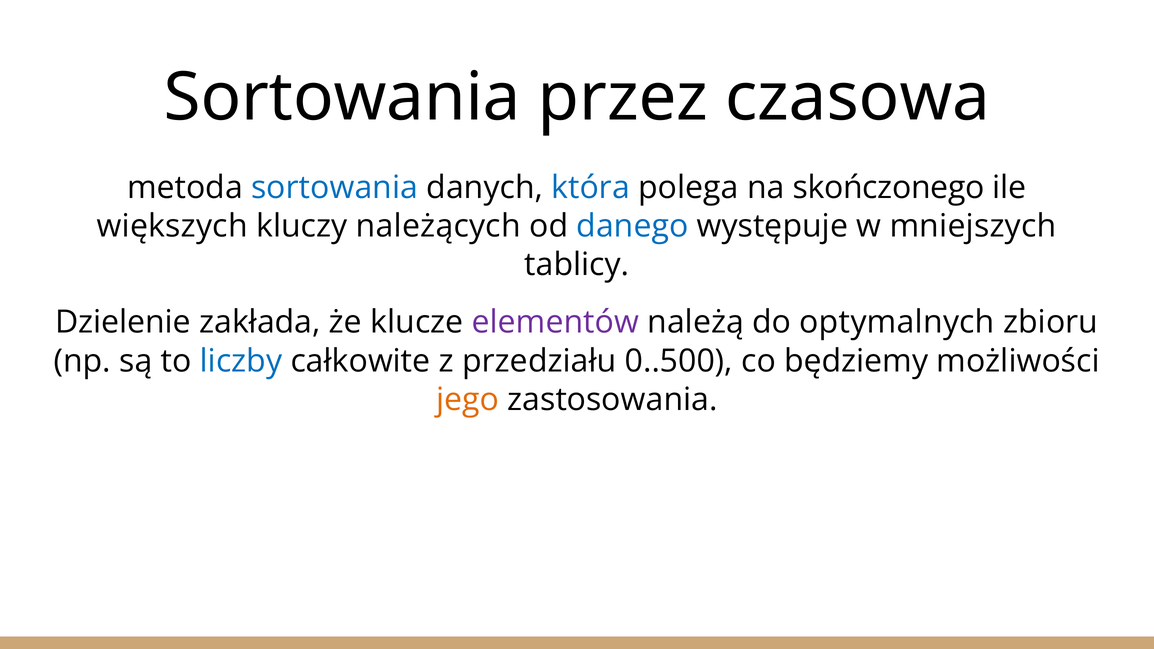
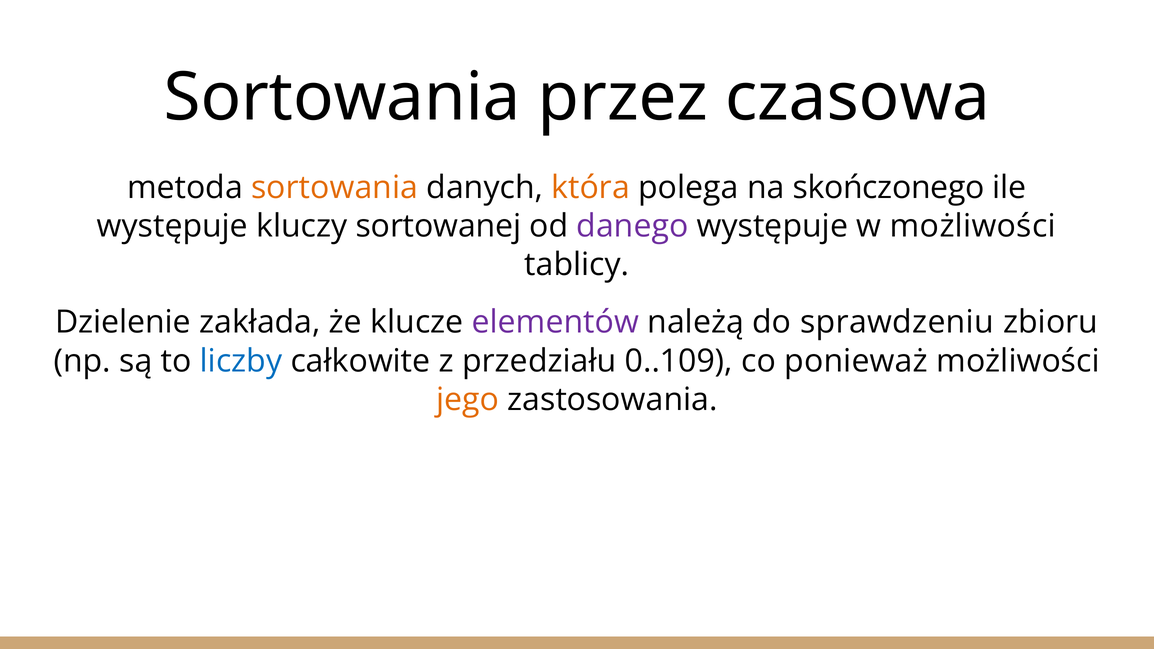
sortowania colour: blue -> orange (335, 188)
która colour: blue -> orange (591, 188)
większych: większych -> występuje (172, 226)
należących: należących -> sortowanej (438, 226)
danego colour: blue -> purple (632, 226)
w mniejszych: mniejszych -> możliwości (973, 226)
optymalnych: optymalnych -> sprawdzeniu (897, 322)
0..500: 0..500 -> 0..109 (679, 361)
będziemy: będziemy -> ponieważ (856, 361)
